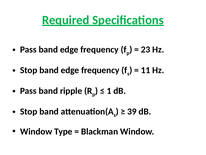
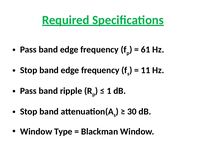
23: 23 -> 61 (146, 49)
39: 39 -> 30 (132, 111)
